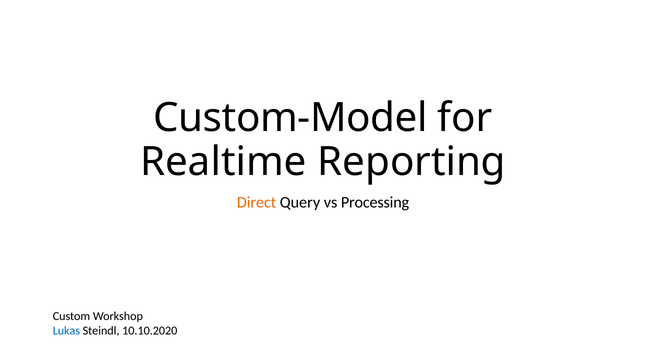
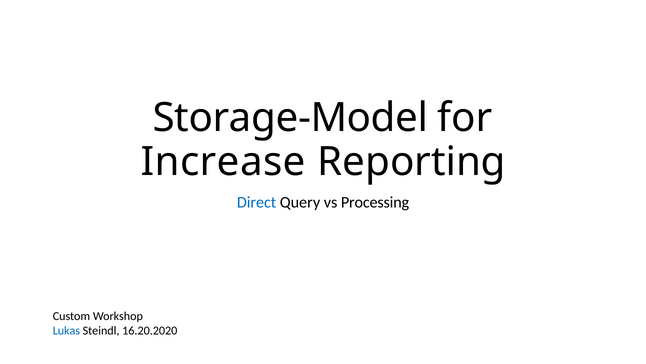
Custom-Model: Custom-Model -> Storage-Model (290, 118)
Realtime: Realtime -> Increase (223, 161)
Direct colour: orange -> blue (257, 202)
10.10.2020: 10.10.2020 -> 16.20.2020 (150, 330)
